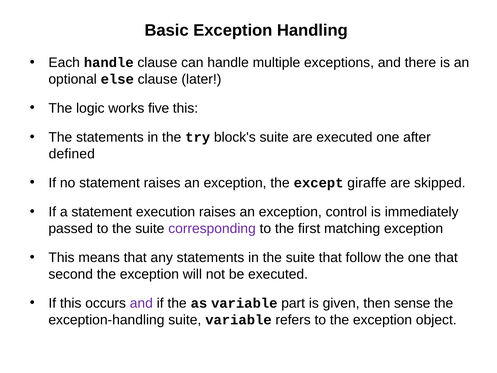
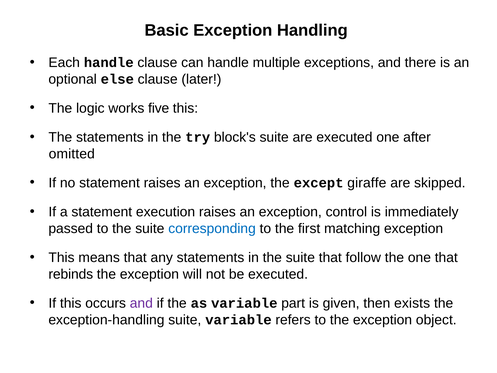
defined: defined -> omitted (72, 154)
corresponding colour: purple -> blue (212, 228)
second: second -> rebinds (71, 274)
sense: sense -> exists (412, 303)
